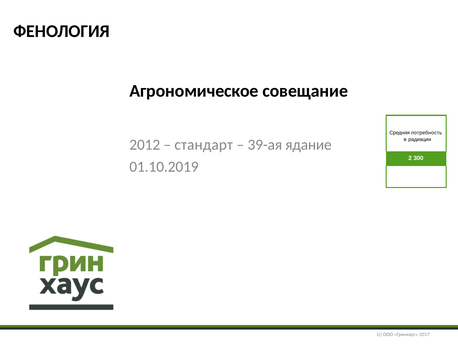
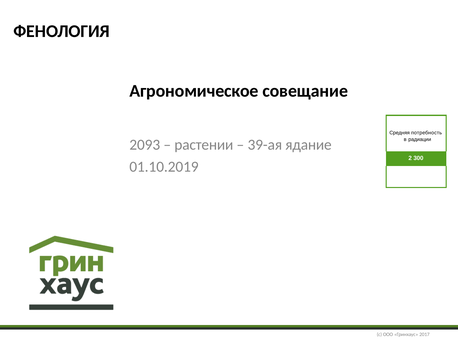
2012: 2012 -> 2093 (145, 145)
стандарт: стандарт -> растении (204, 145)
